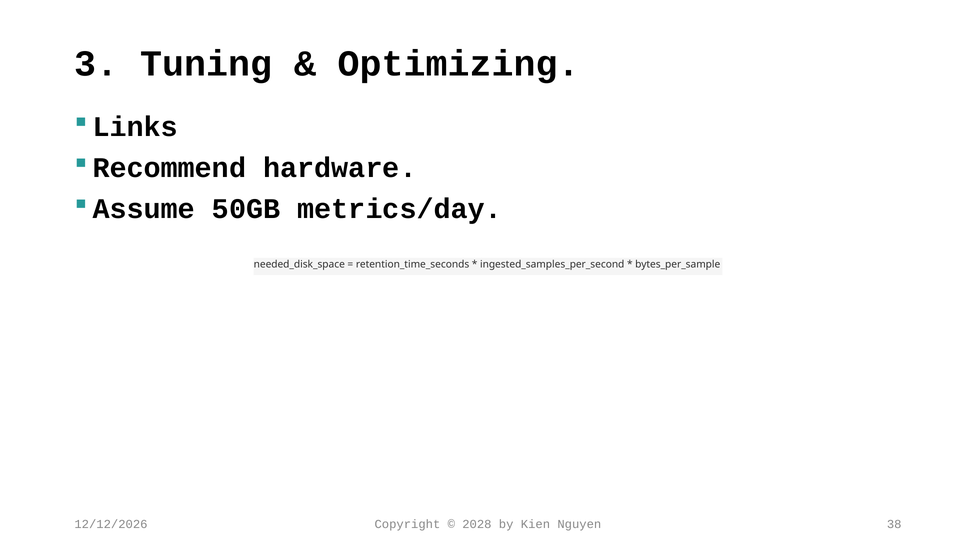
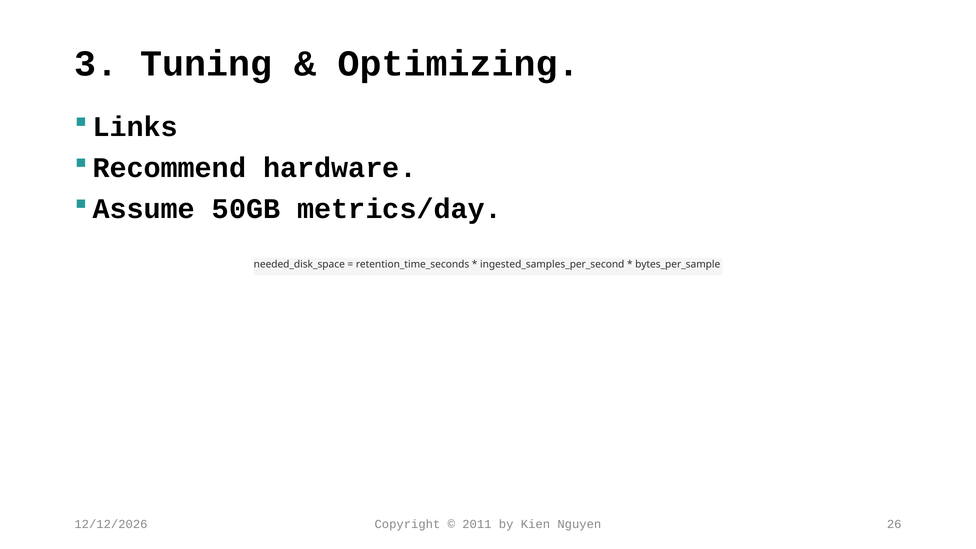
2028: 2028 -> 2011 (477, 524)
38: 38 -> 26 (894, 524)
